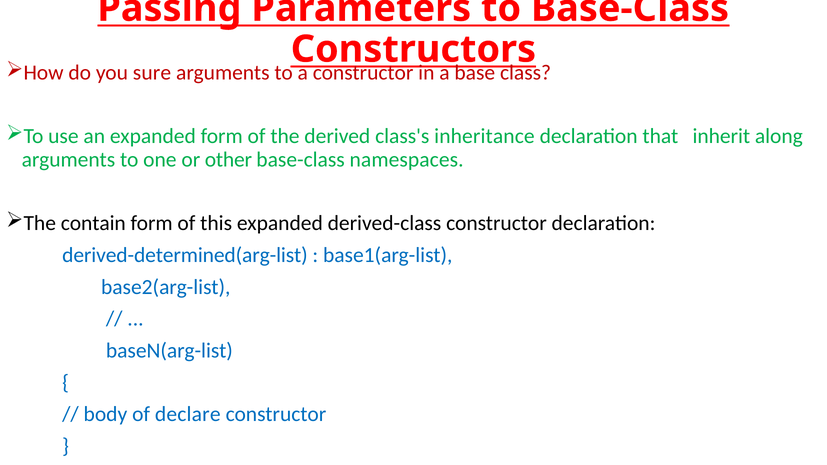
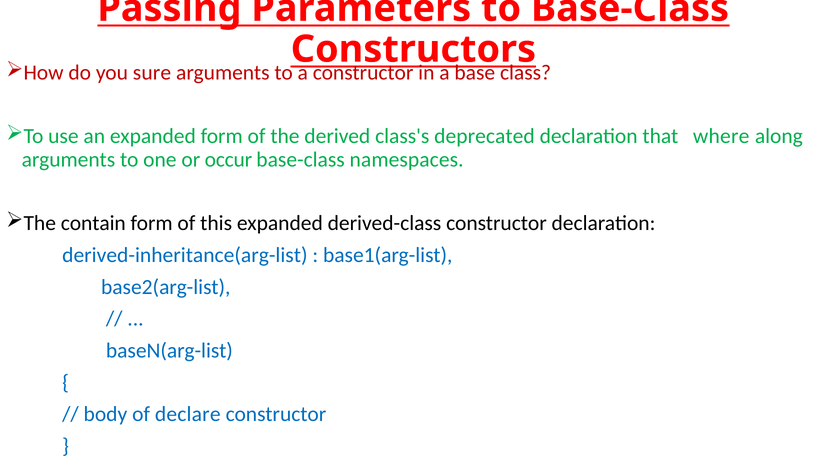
inheritance: inheritance -> deprecated (484, 136)
inherit: inherit -> where (721, 136)
other: other -> occur (228, 160)
derived-determined(arg-list: derived-determined(arg-list -> derived-inheritance(arg-list (185, 255)
